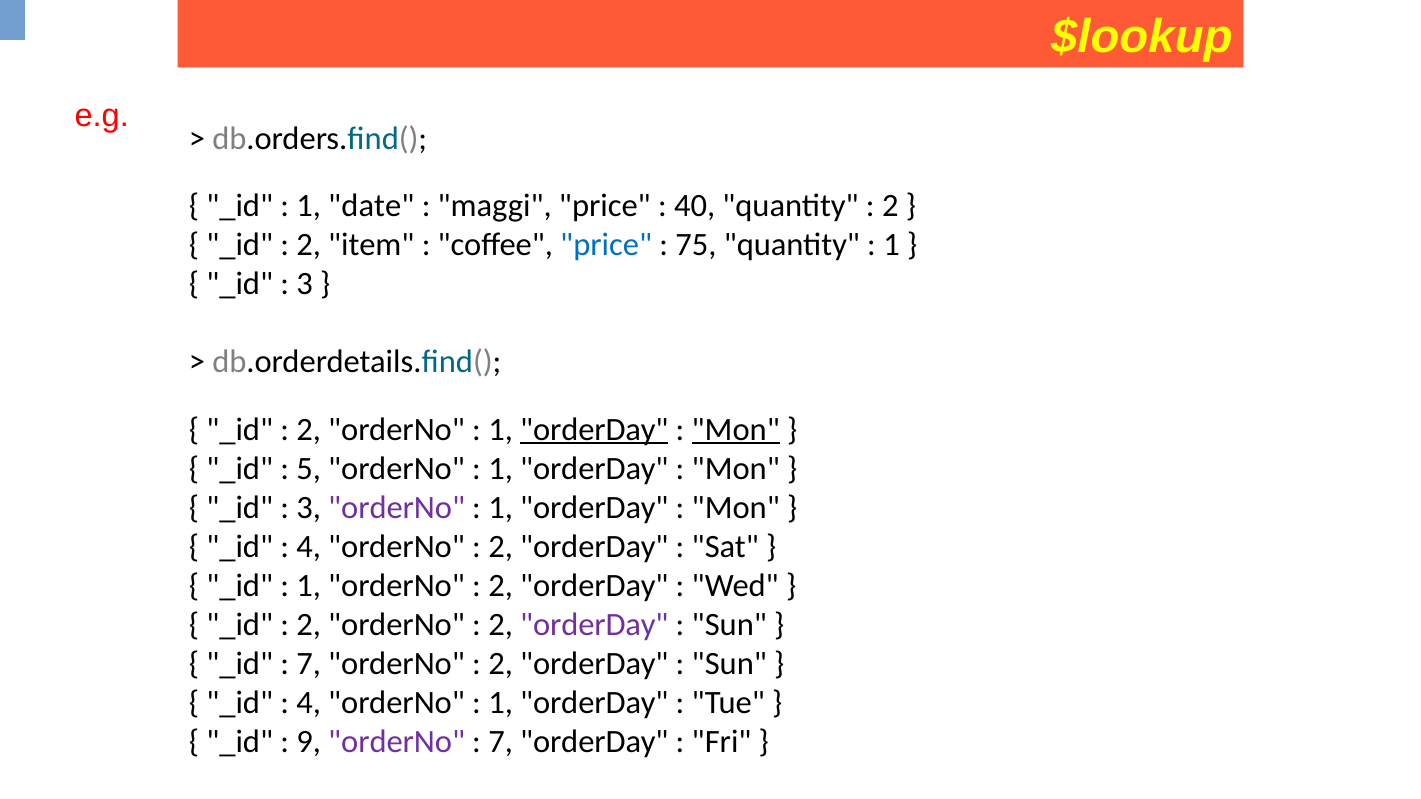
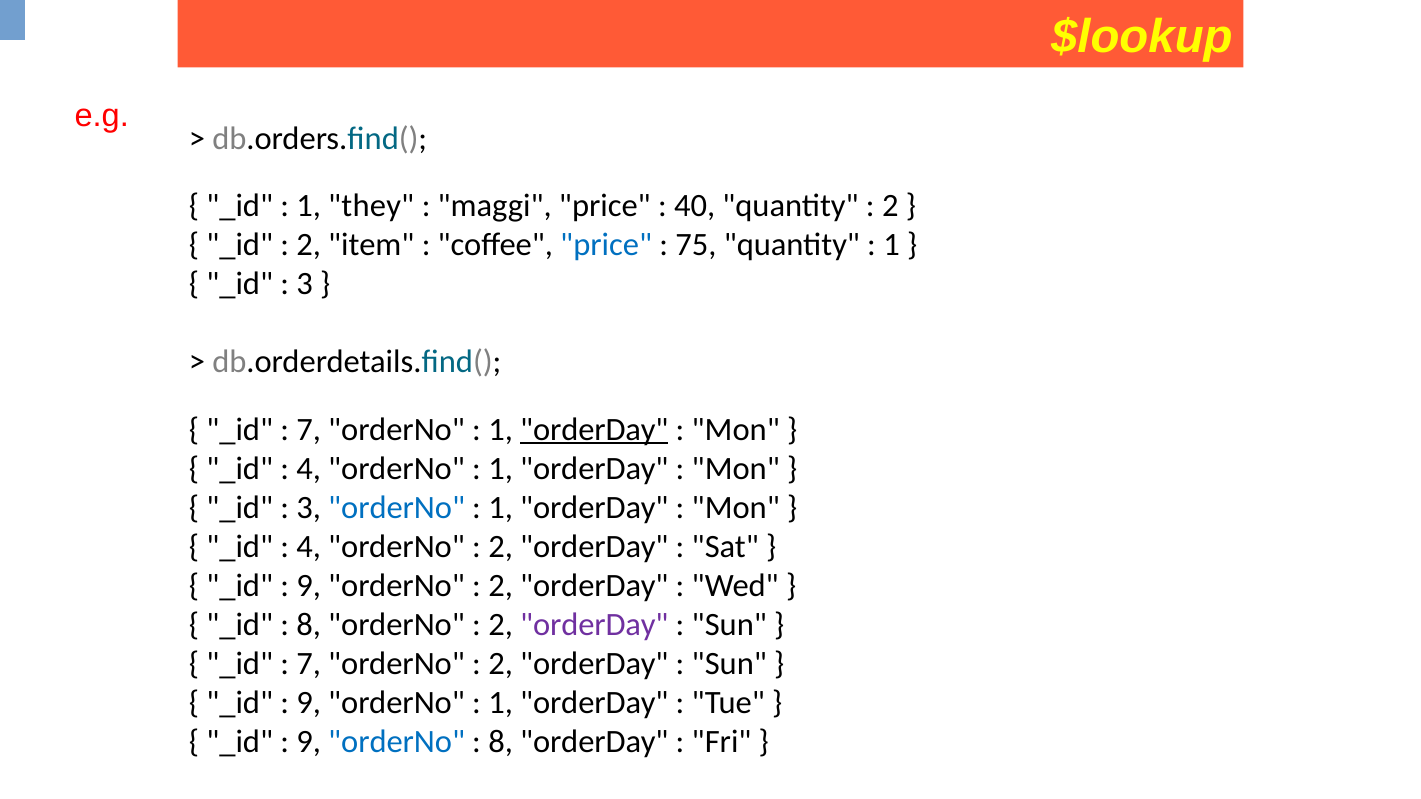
date: date -> they (371, 206)
2: 2 -> 7 (309, 430)
Mon underline: present -> none (736, 430)
5: 5 -> 4 (309, 469)
orderNo colour: purple -> blue (397, 508)
1: 1 -> 9 (309, 586)
2: 2 -> 8 (309, 625)
4: 4 -> 9 (309, 703)
orderNo colour: purple -> blue (397, 742)
7: 7 -> 8 (501, 742)
